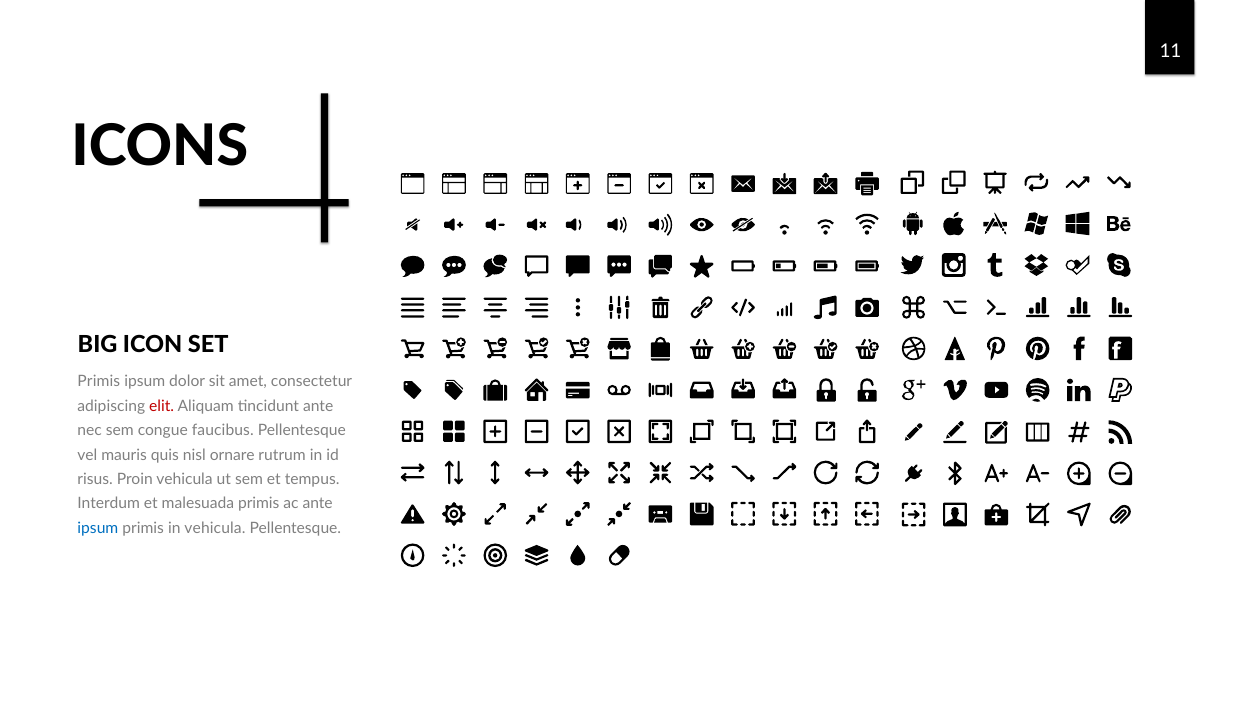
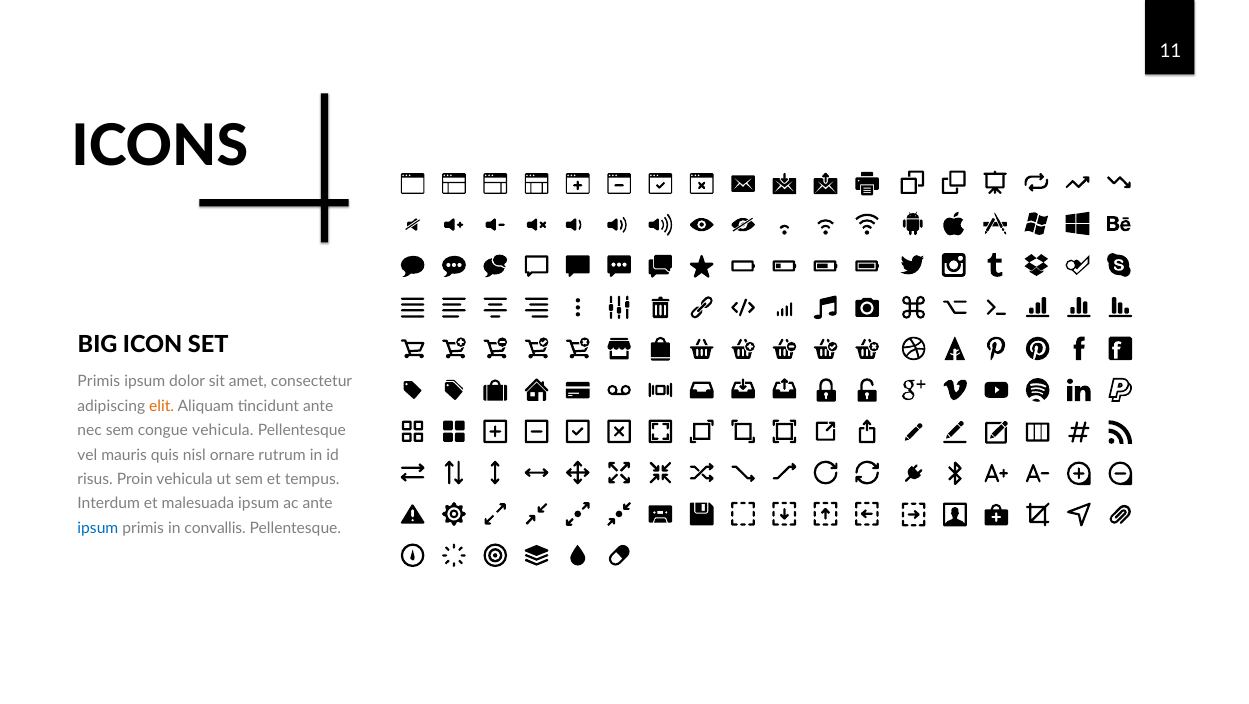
elit colour: red -> orange (162, 406)
congue faucibus: faucibus -> vehicula (223, 431)
malesuada primis: primis -> ipsum (259, 504)
in vehicula: vehicula -> convallis (215, 528)
